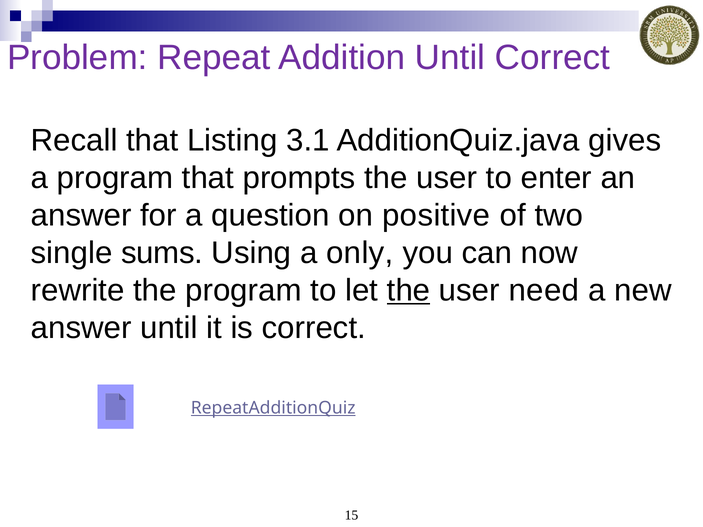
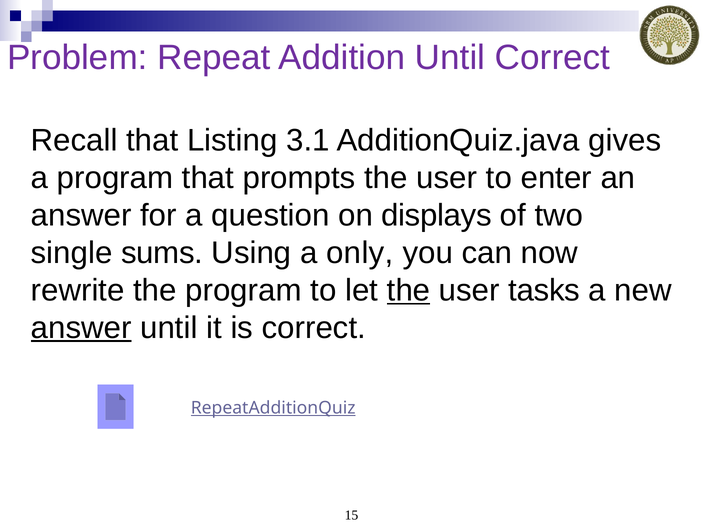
positive: positive -> displays (437, 215)
need: need -> tasks (544, 290)
answer underline: none -> present (81, 328)
